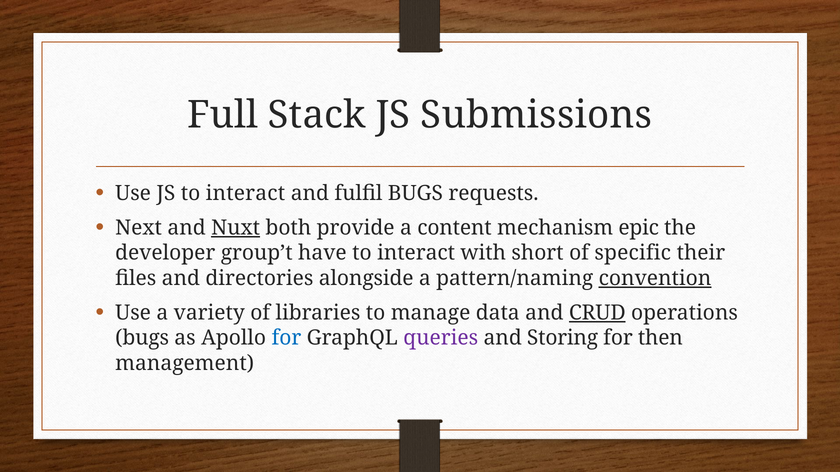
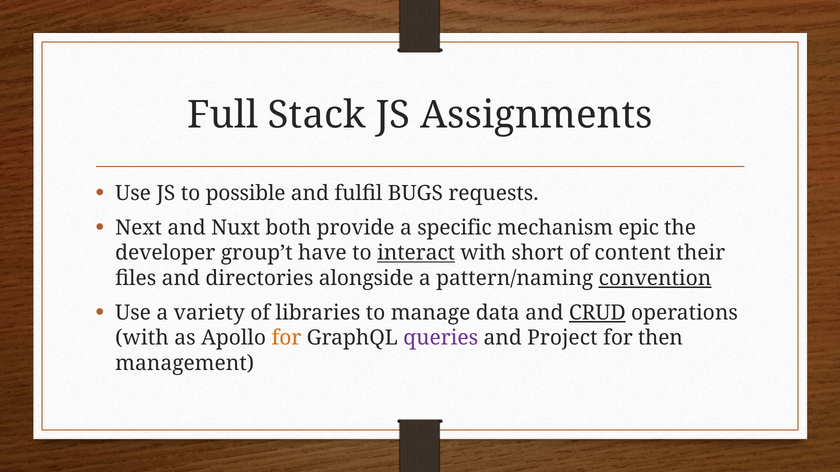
Submissions: Submissions -> Assignments (536, 115)
JS to interact: interact -> possible (246, 193)
Nuxt underline: present -> none (236, 228)
content: content -> specific (454, 228)
interact underline: none -> present (416, 253)
specific: specific -> content (633, 253)
bugs: bugs -> with (142, 338)
for colour: blue -> orange (286, 338)
Storing: Storing -> Project (562, 338)
